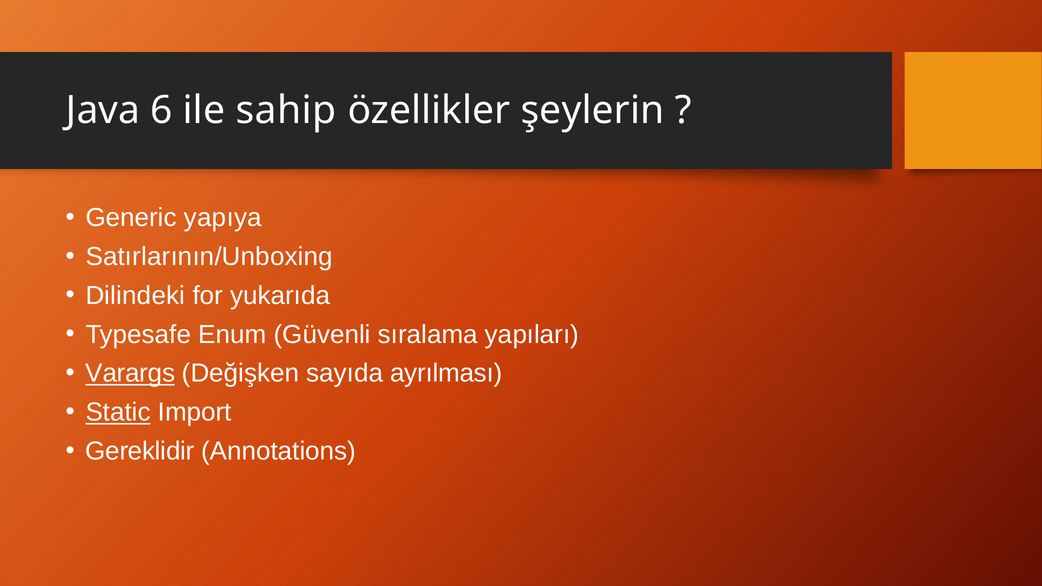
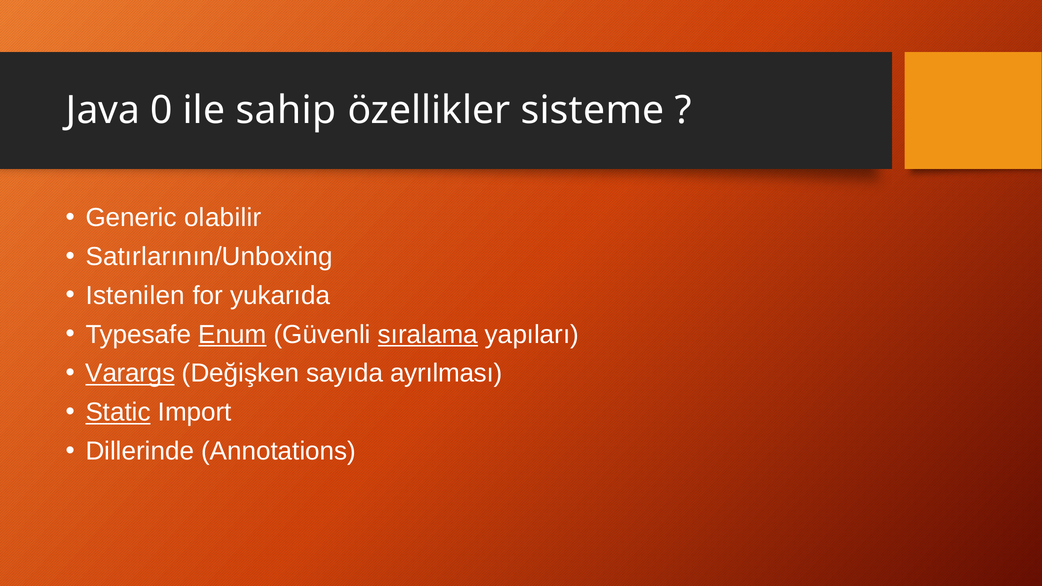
6: 6 -> 0 (162, 110)
şeylerin: şeylerin -> sisteme (592, 110)
yapıya: yapıya -> olabilir (223, 218)
Dilindeki: Dilindeki -> Istenilen (135, 296)
Enum underline: none -> present (232, 334)
sıralama underline: none -> present (428, 334)
Gereklidir: Gereklidir -> Dillerinde (140, 451)
